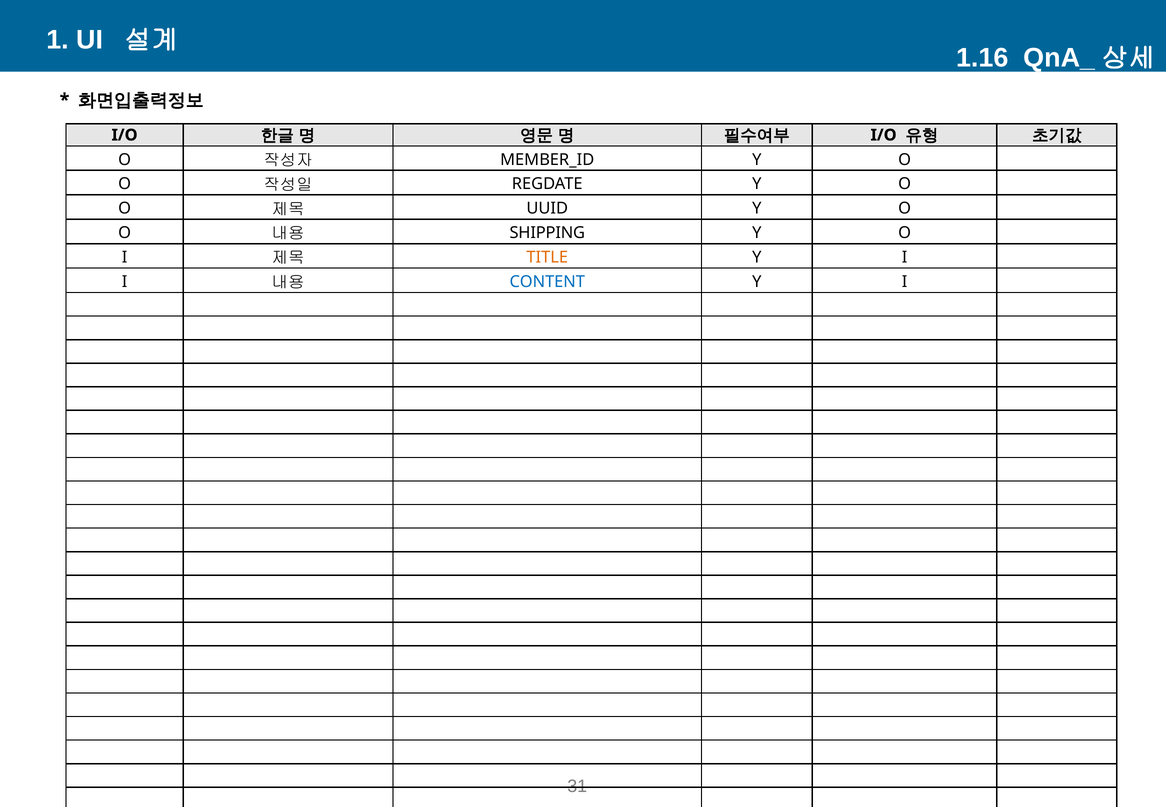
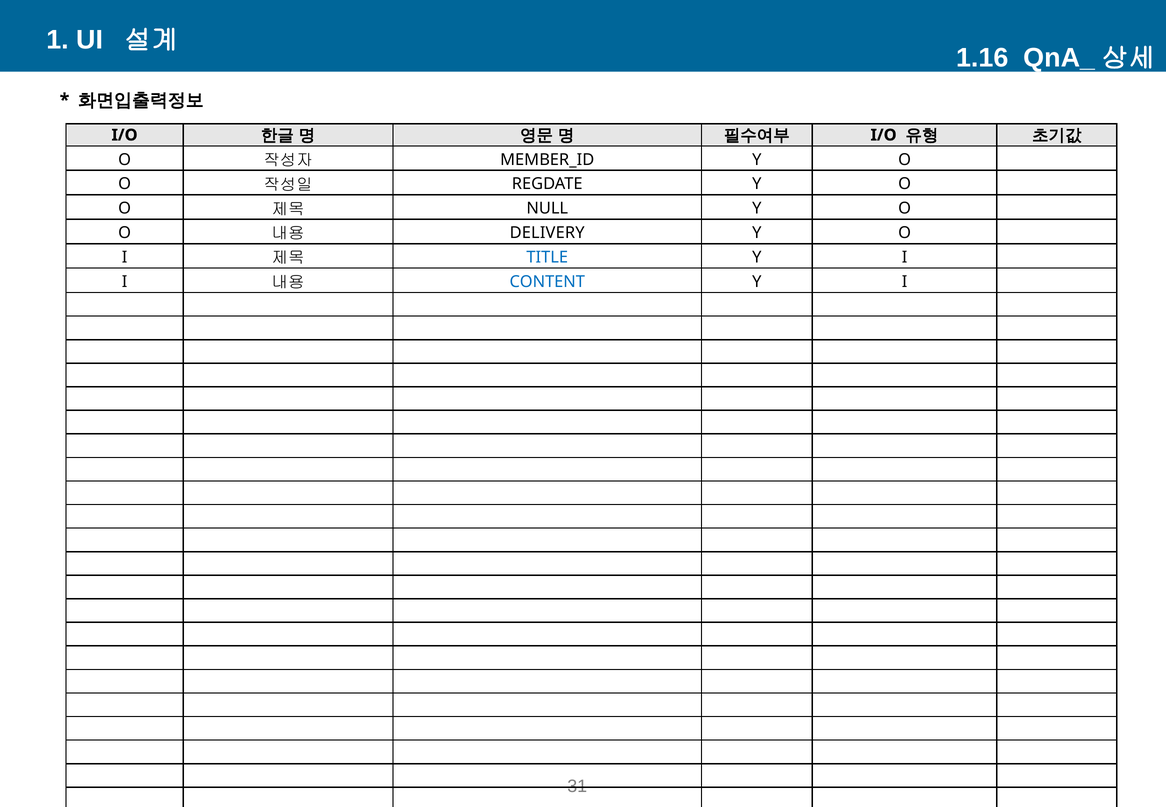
UUID: UUID -> NULL (547, 209)
SHIPPING: SHIPPING -> DELIVERY (547, 233)
TITLE colour: orange -> blue (547, 257)
